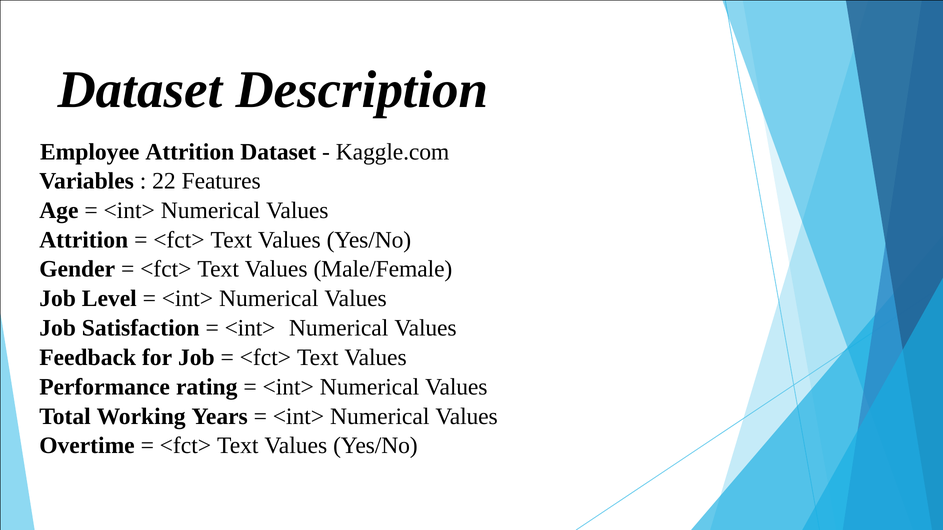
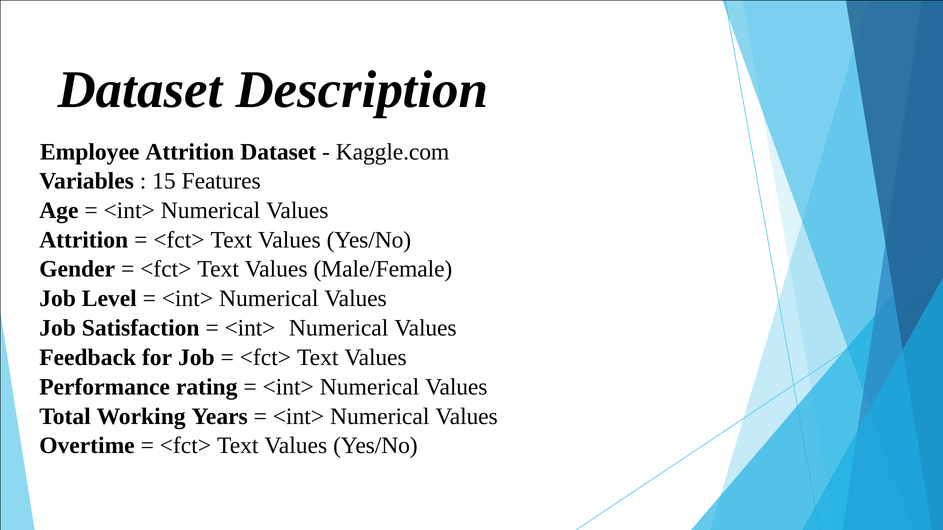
22: 22 -> 15 (164, 181)
